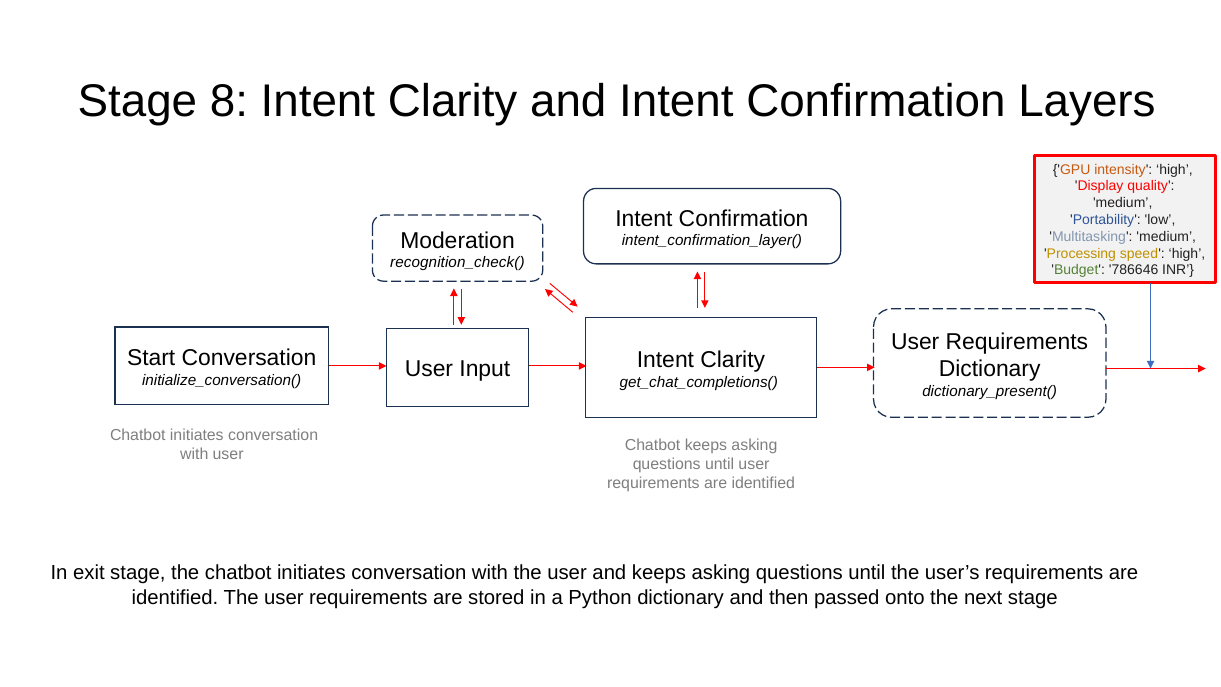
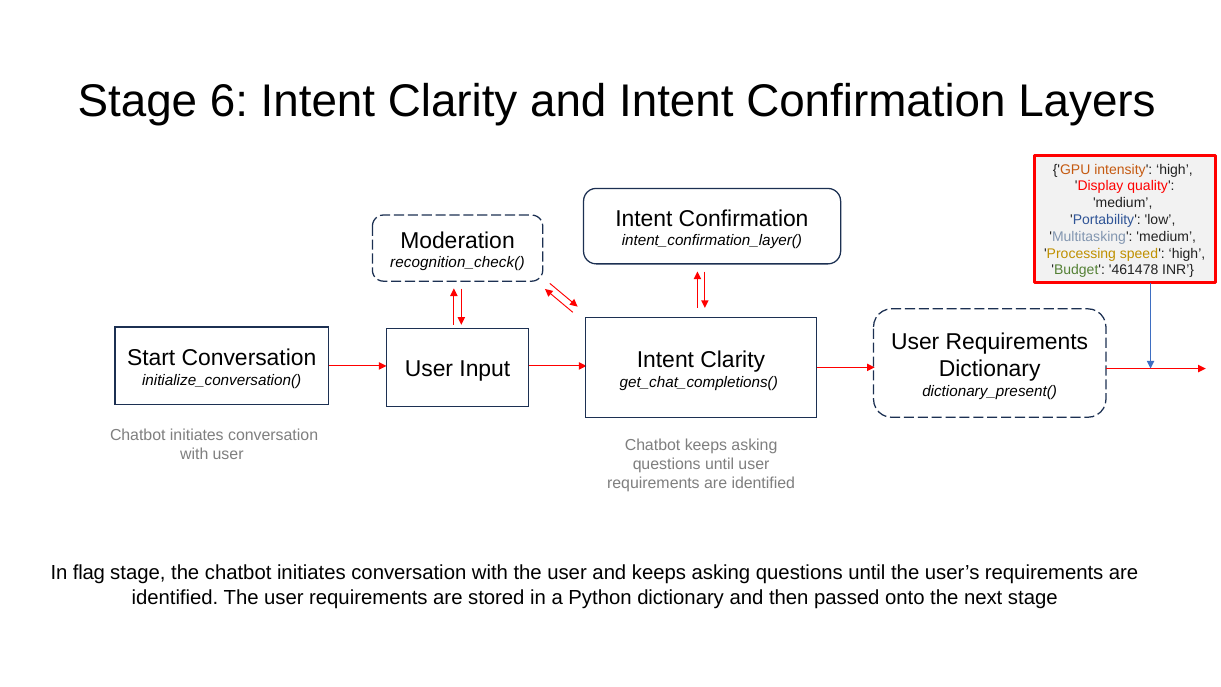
8: 8 -> 6 (229, 102)
786646: 786646 -> 461478 (1134, 270)
exit: exit -> flag (89, 573)
